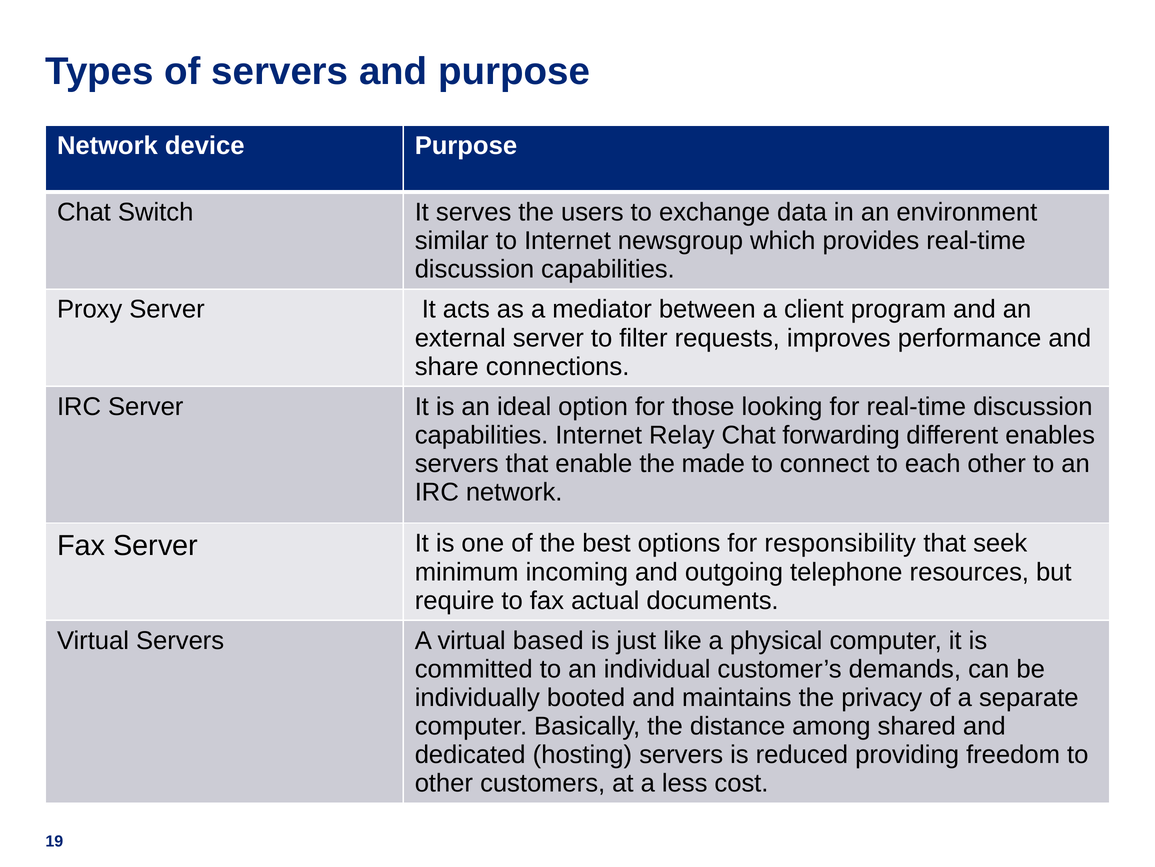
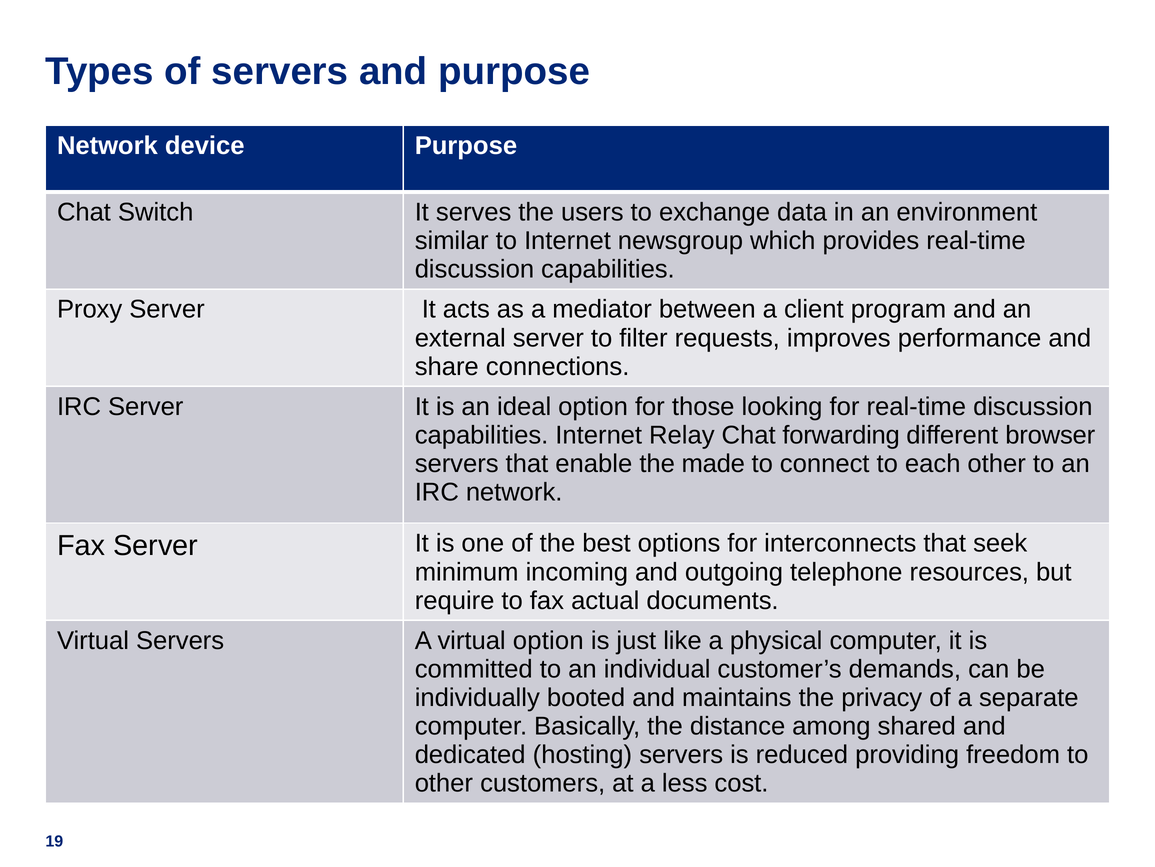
enables: enables -> browser (1050, 435)
responsibility: responsibility -> interconnects (840, 543)
virtual based: based -> option (548, 640)
